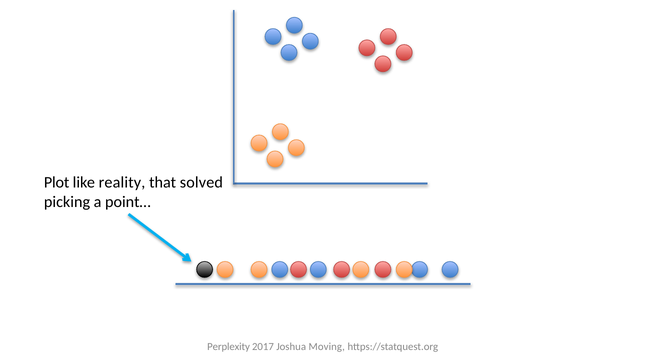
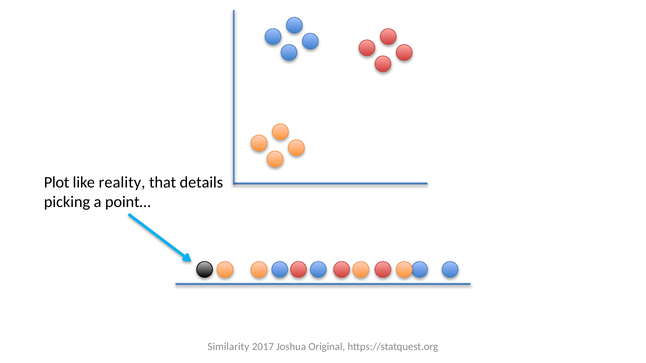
solved: solved -> details (201, 183)
Perplexity: Perplexity -> Similarity (228, 347)
Moving: Moving -> Original (327, 347)
